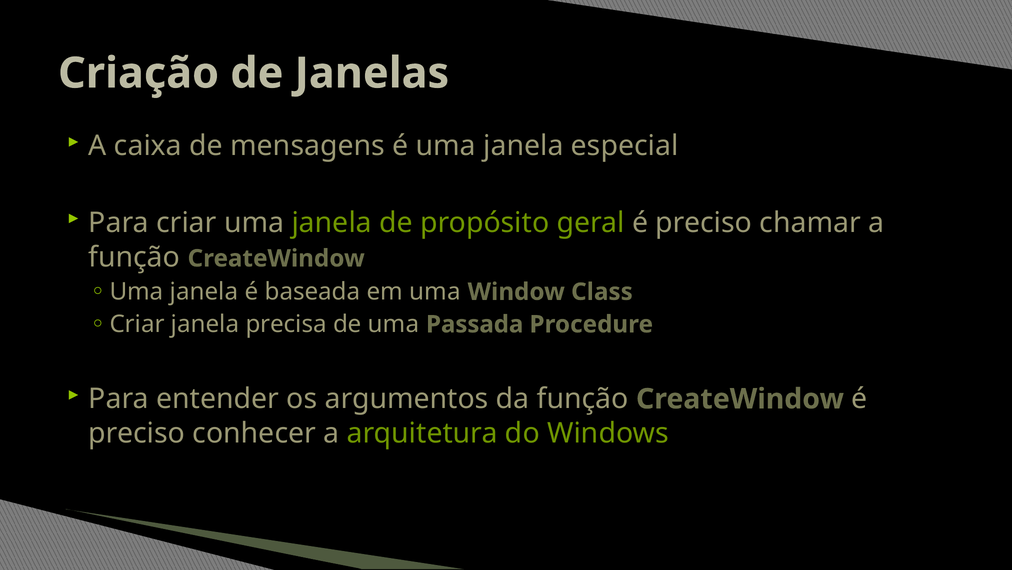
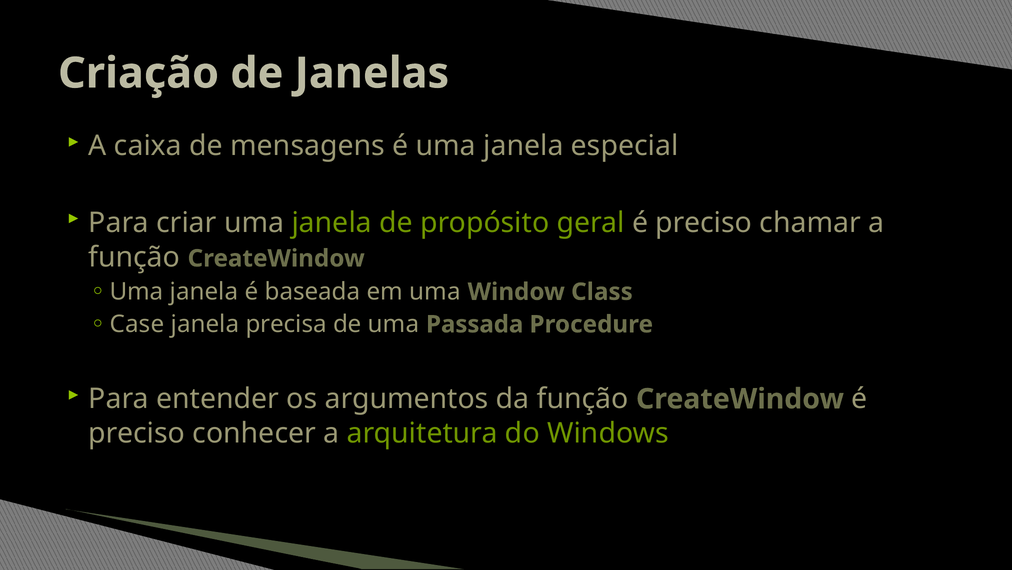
Criar: Criar -> Case (137, 324)
